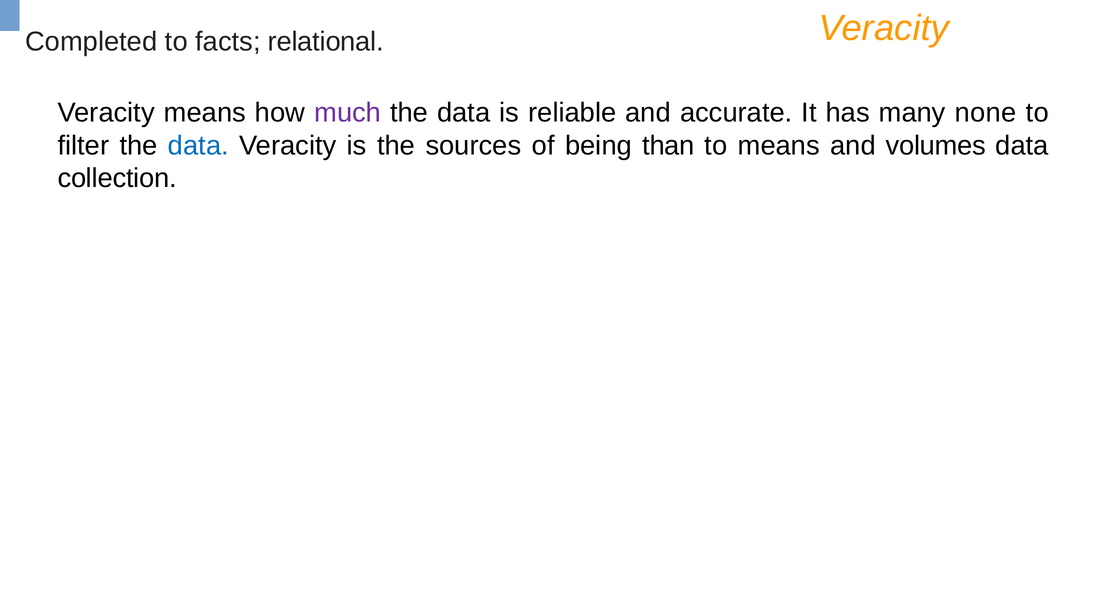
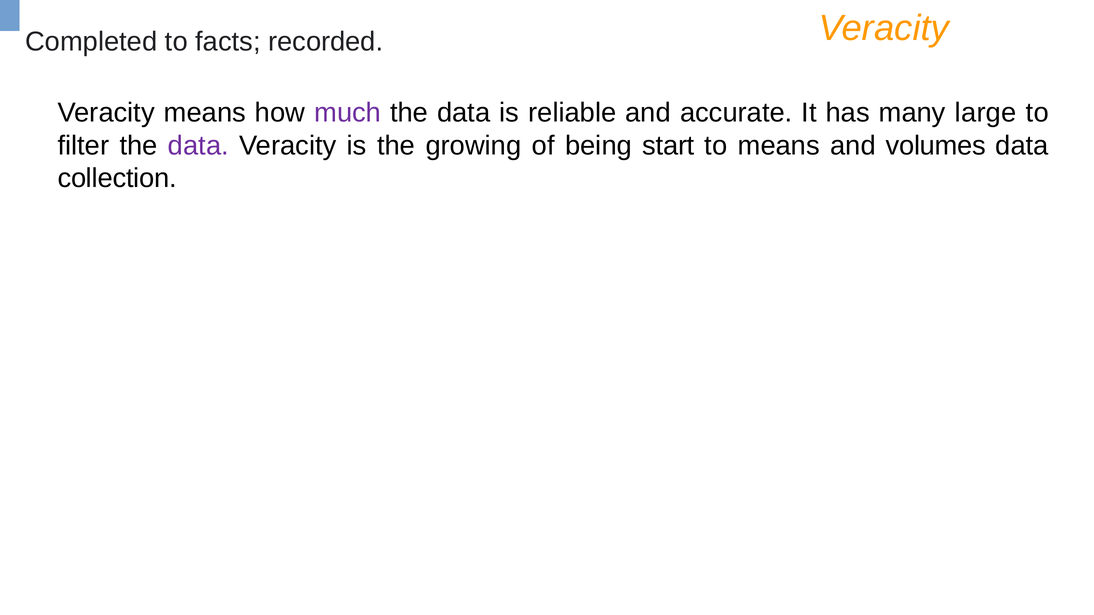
relational: relational -> recorded (326, 42)
none: none -> large (986, 113)
data colour: blue -> purple (198, 146)
sources: sources -> growing (473, 146)
than: than -> start (668, 146)
